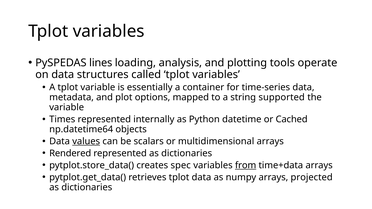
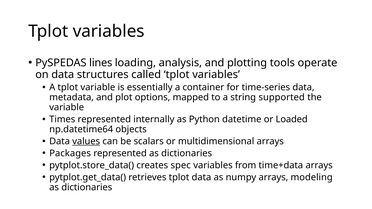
Cached: Cached -> Loaded (292, 119)
Rendered: Rendered -> Packages (70, 153)
from underline: present -> none (246, 165)
projected: projected -> modeling (312, 177)
